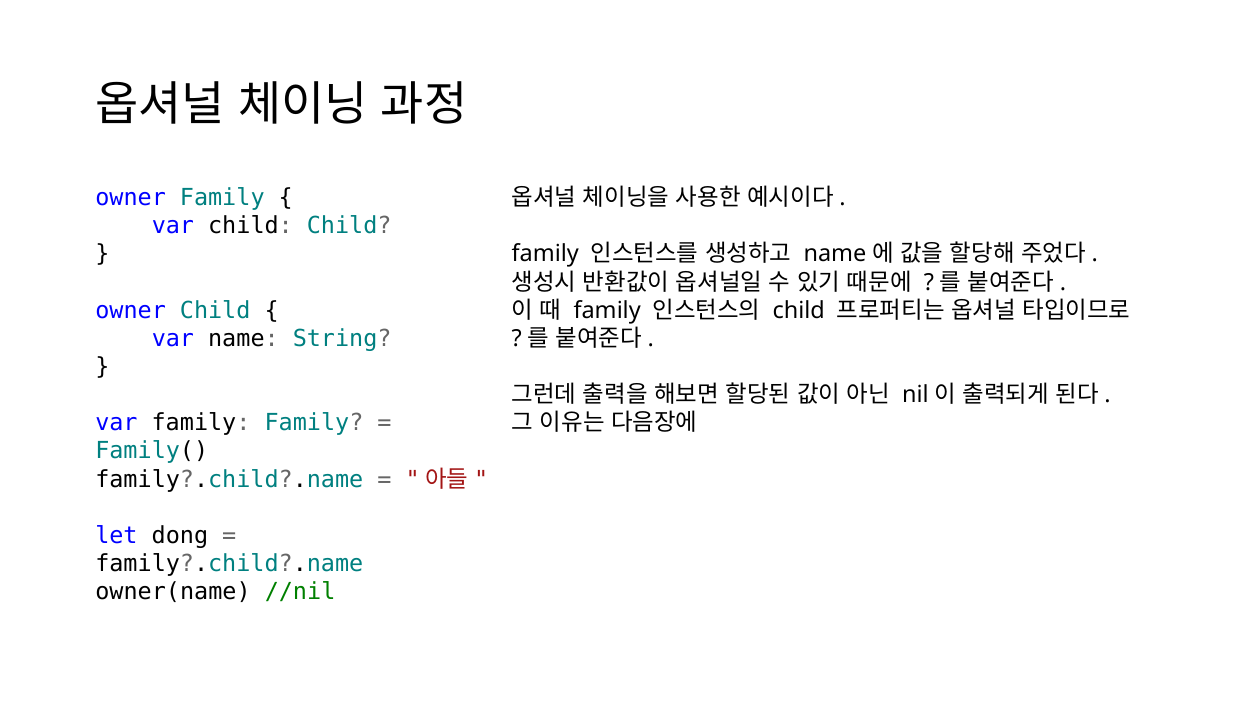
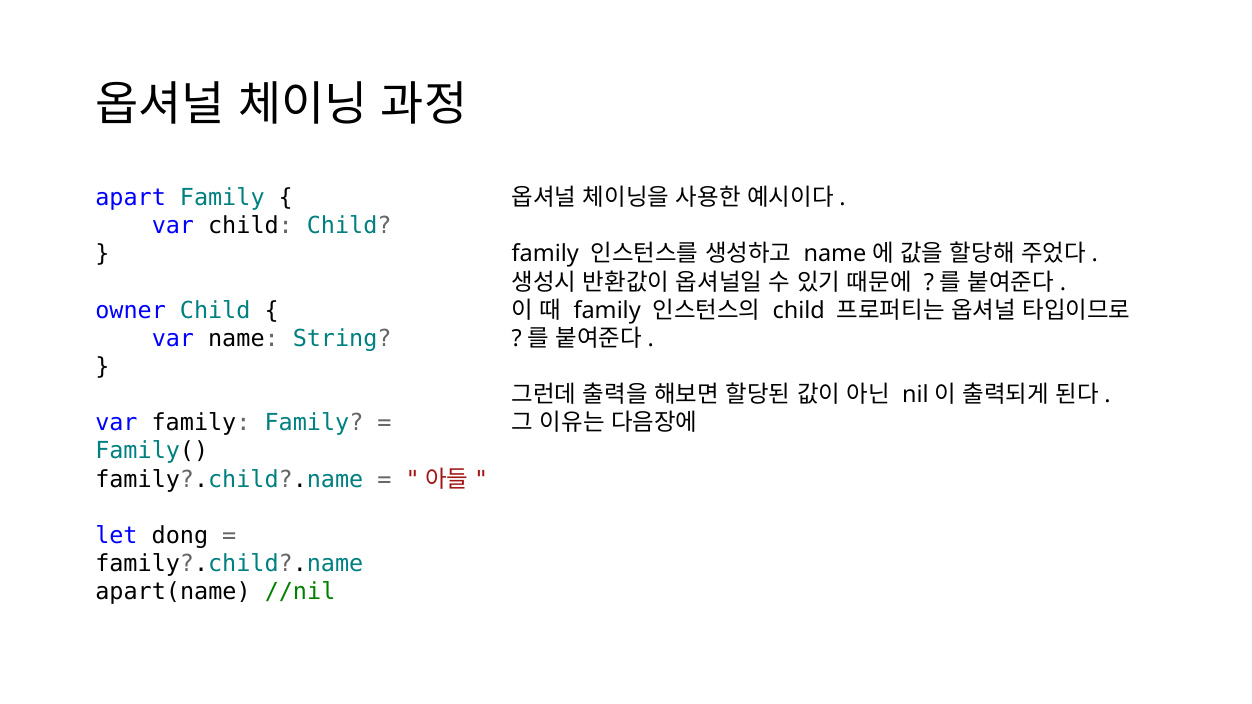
owner: owner -> apart (131, 198)
owner(name: owner(name -> apart(name (173, 592)
